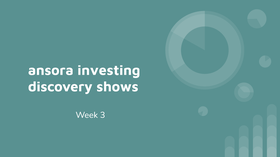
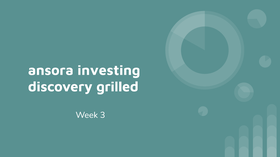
shows: shows -> grilled (117, 87)
